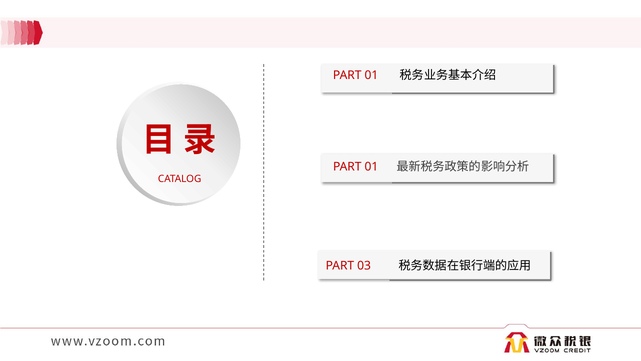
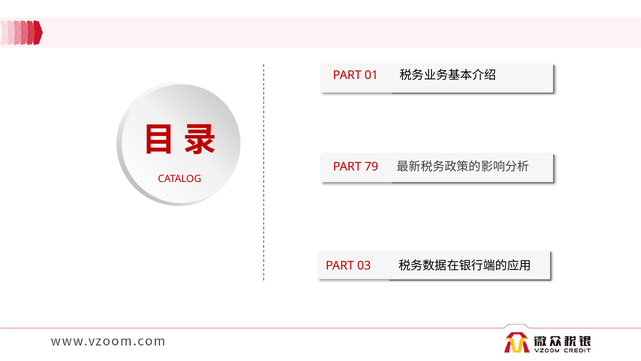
01: 01 -> 79 (371, 167)
